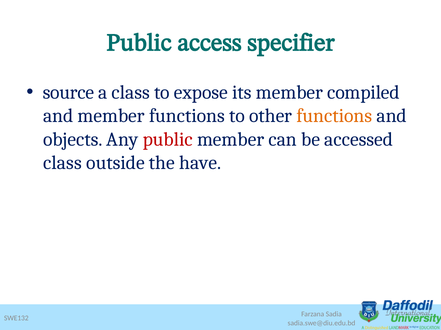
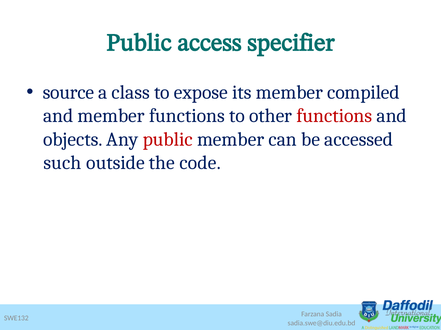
functions colour: orange -> red (334, 116)
class: class -> such (62, 163)
have: have -> code (200, 163)
